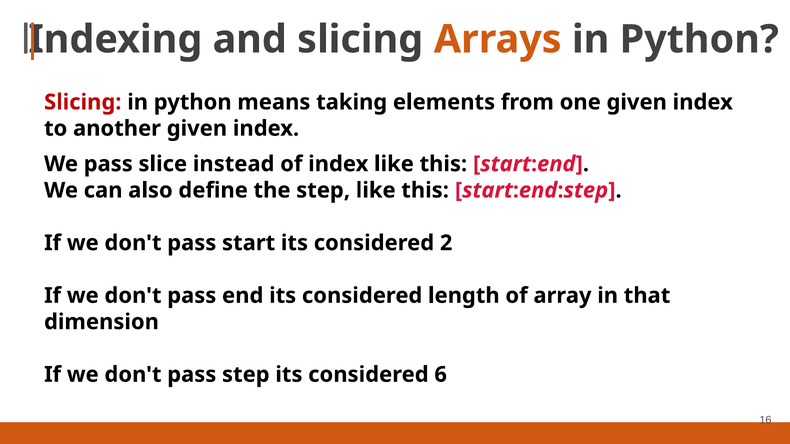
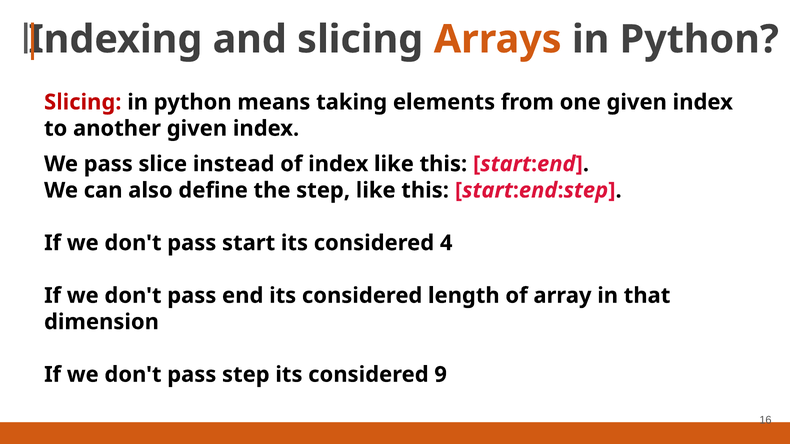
2: 2 -> 4 (446, 243)
6: 6 -> 9 (441, 375)
